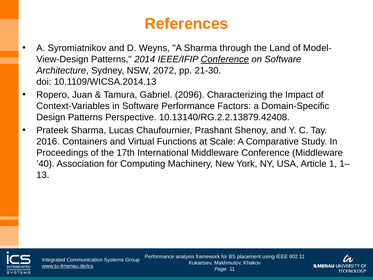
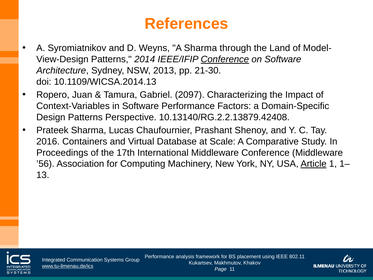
2072: 2072 -> 2013 (165, 70)
2096: 2096 -> 2097 (190, 95)
Functions: Functions -> Database (177, 141)
’40: ’40 -> ’56 (45, 164)
Article underline: none -> present (314, 164)
